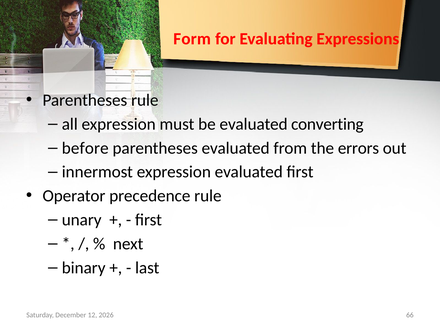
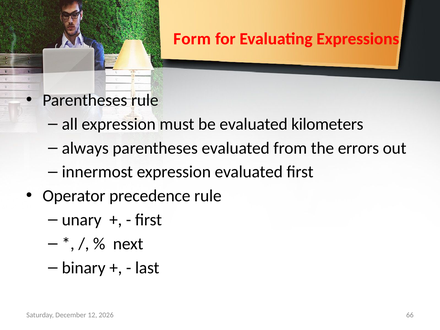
converting: converting -> kilometers (327, 124)
before: before -> always (85, 148)
